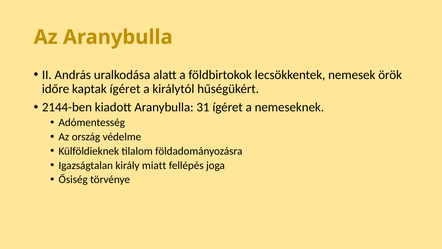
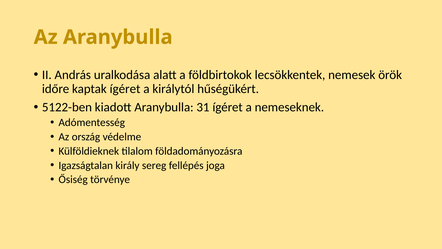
2144-ben: 2144-ben -> 5122-ben (67, 107)
miatt: miatt -> sereg (154, 165)
